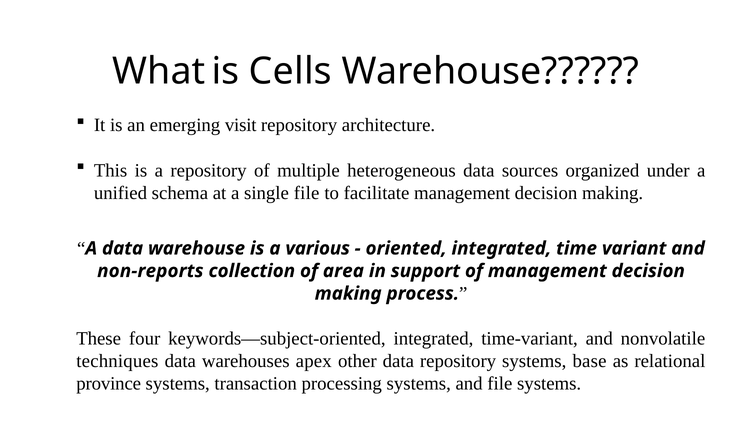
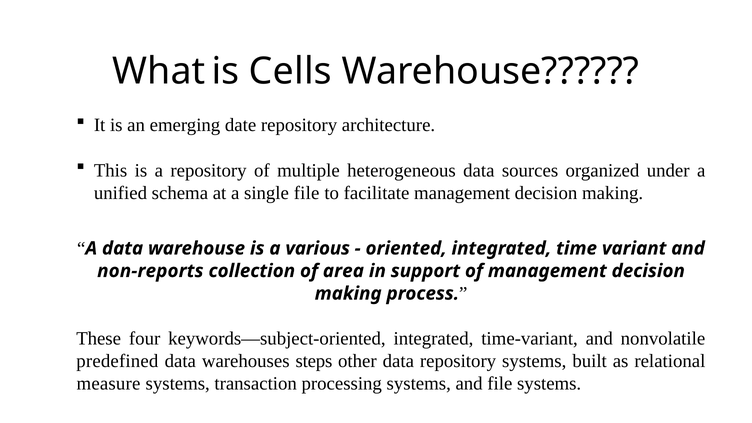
visit: visit -> date (241, 125)
techniques: techniques -> predefined (117, 361)
apex: apex -> steps (314, 361)
base: base -> built (590, 361)
province: province -> measure (108, 384)
